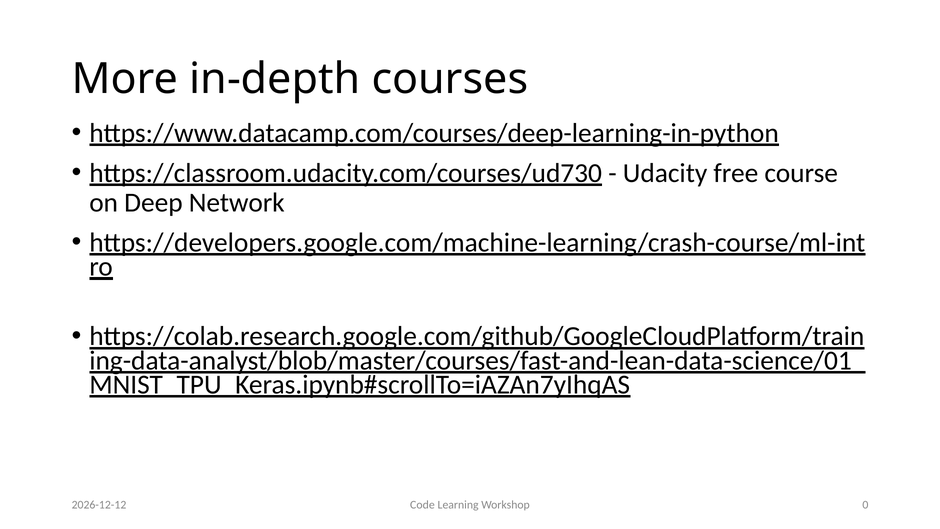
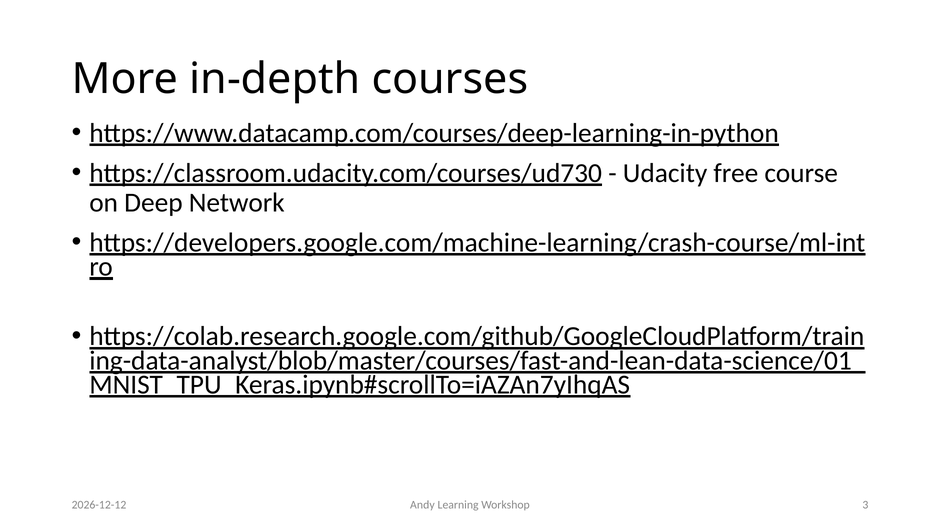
Code: Code -> Andy (422, 505)
0: 0 -> 3 (865, 505)
